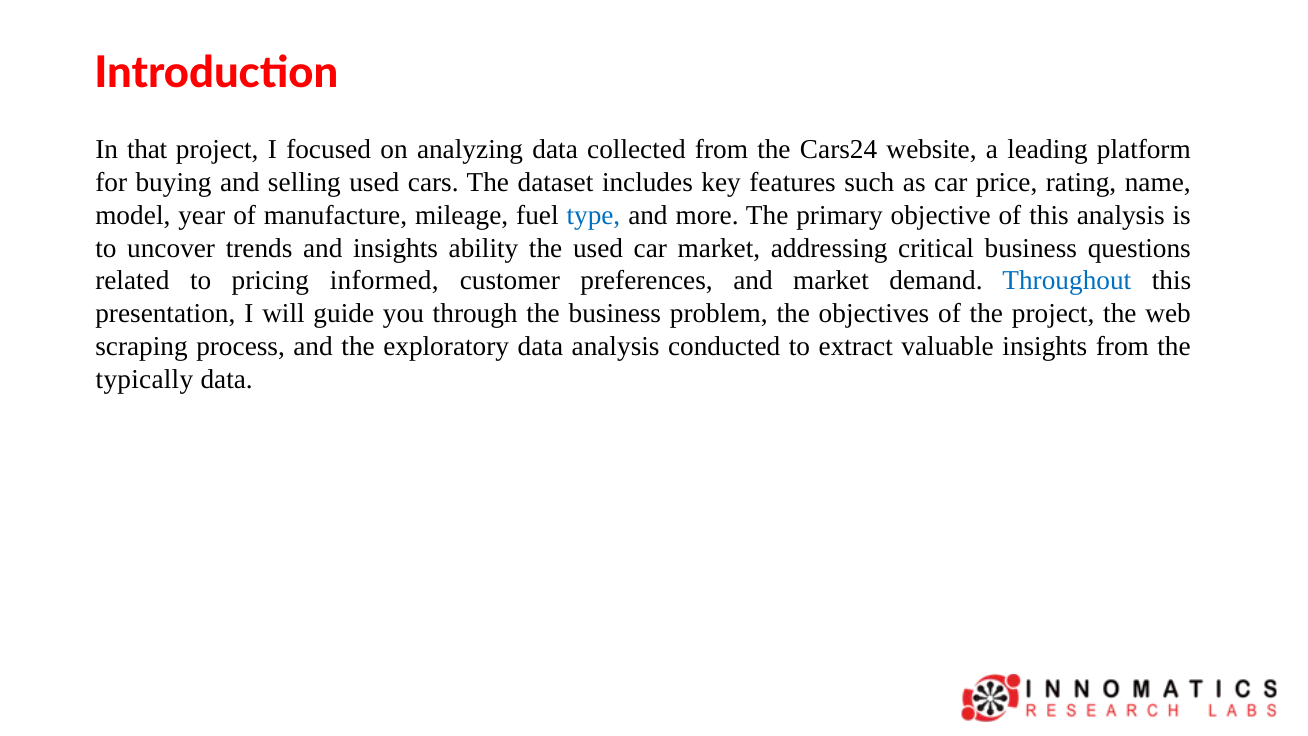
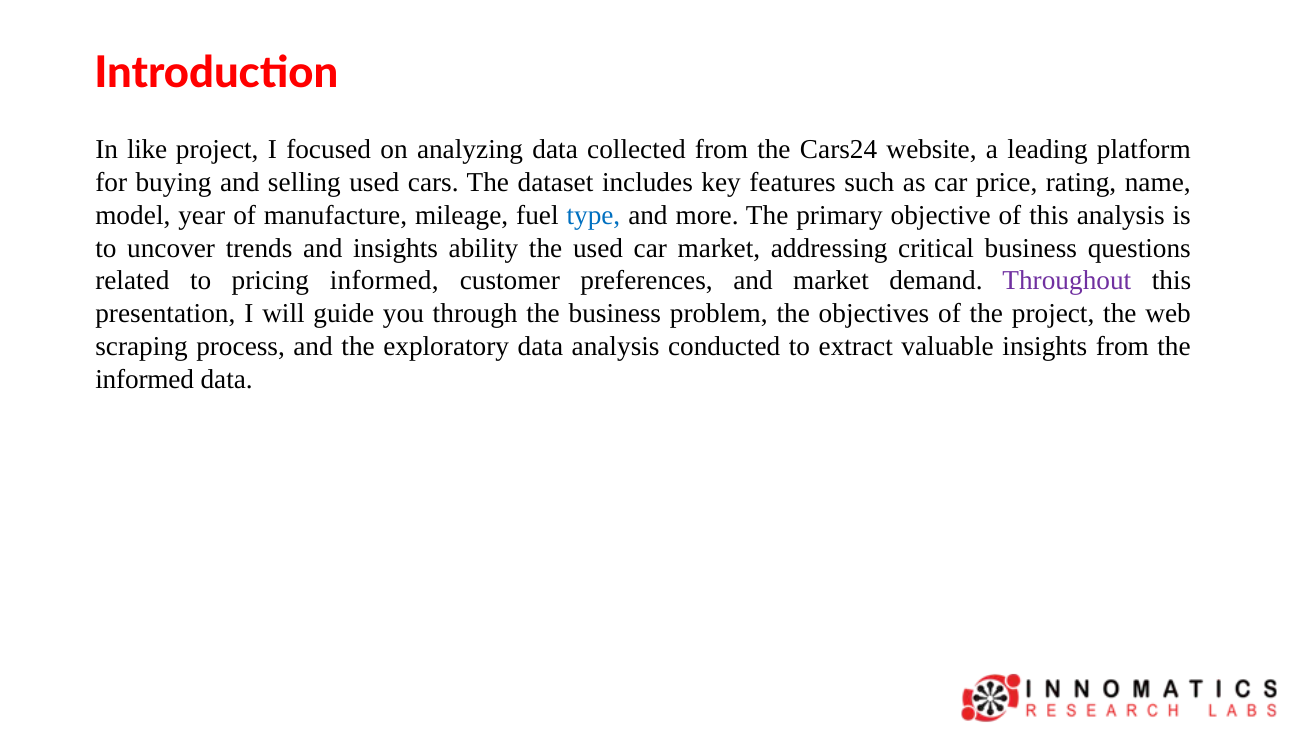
that: that -> like (147, 150)
Throughout colour: blue -> purple (1067, 281)
typically: typically -> informed (145, 379)
